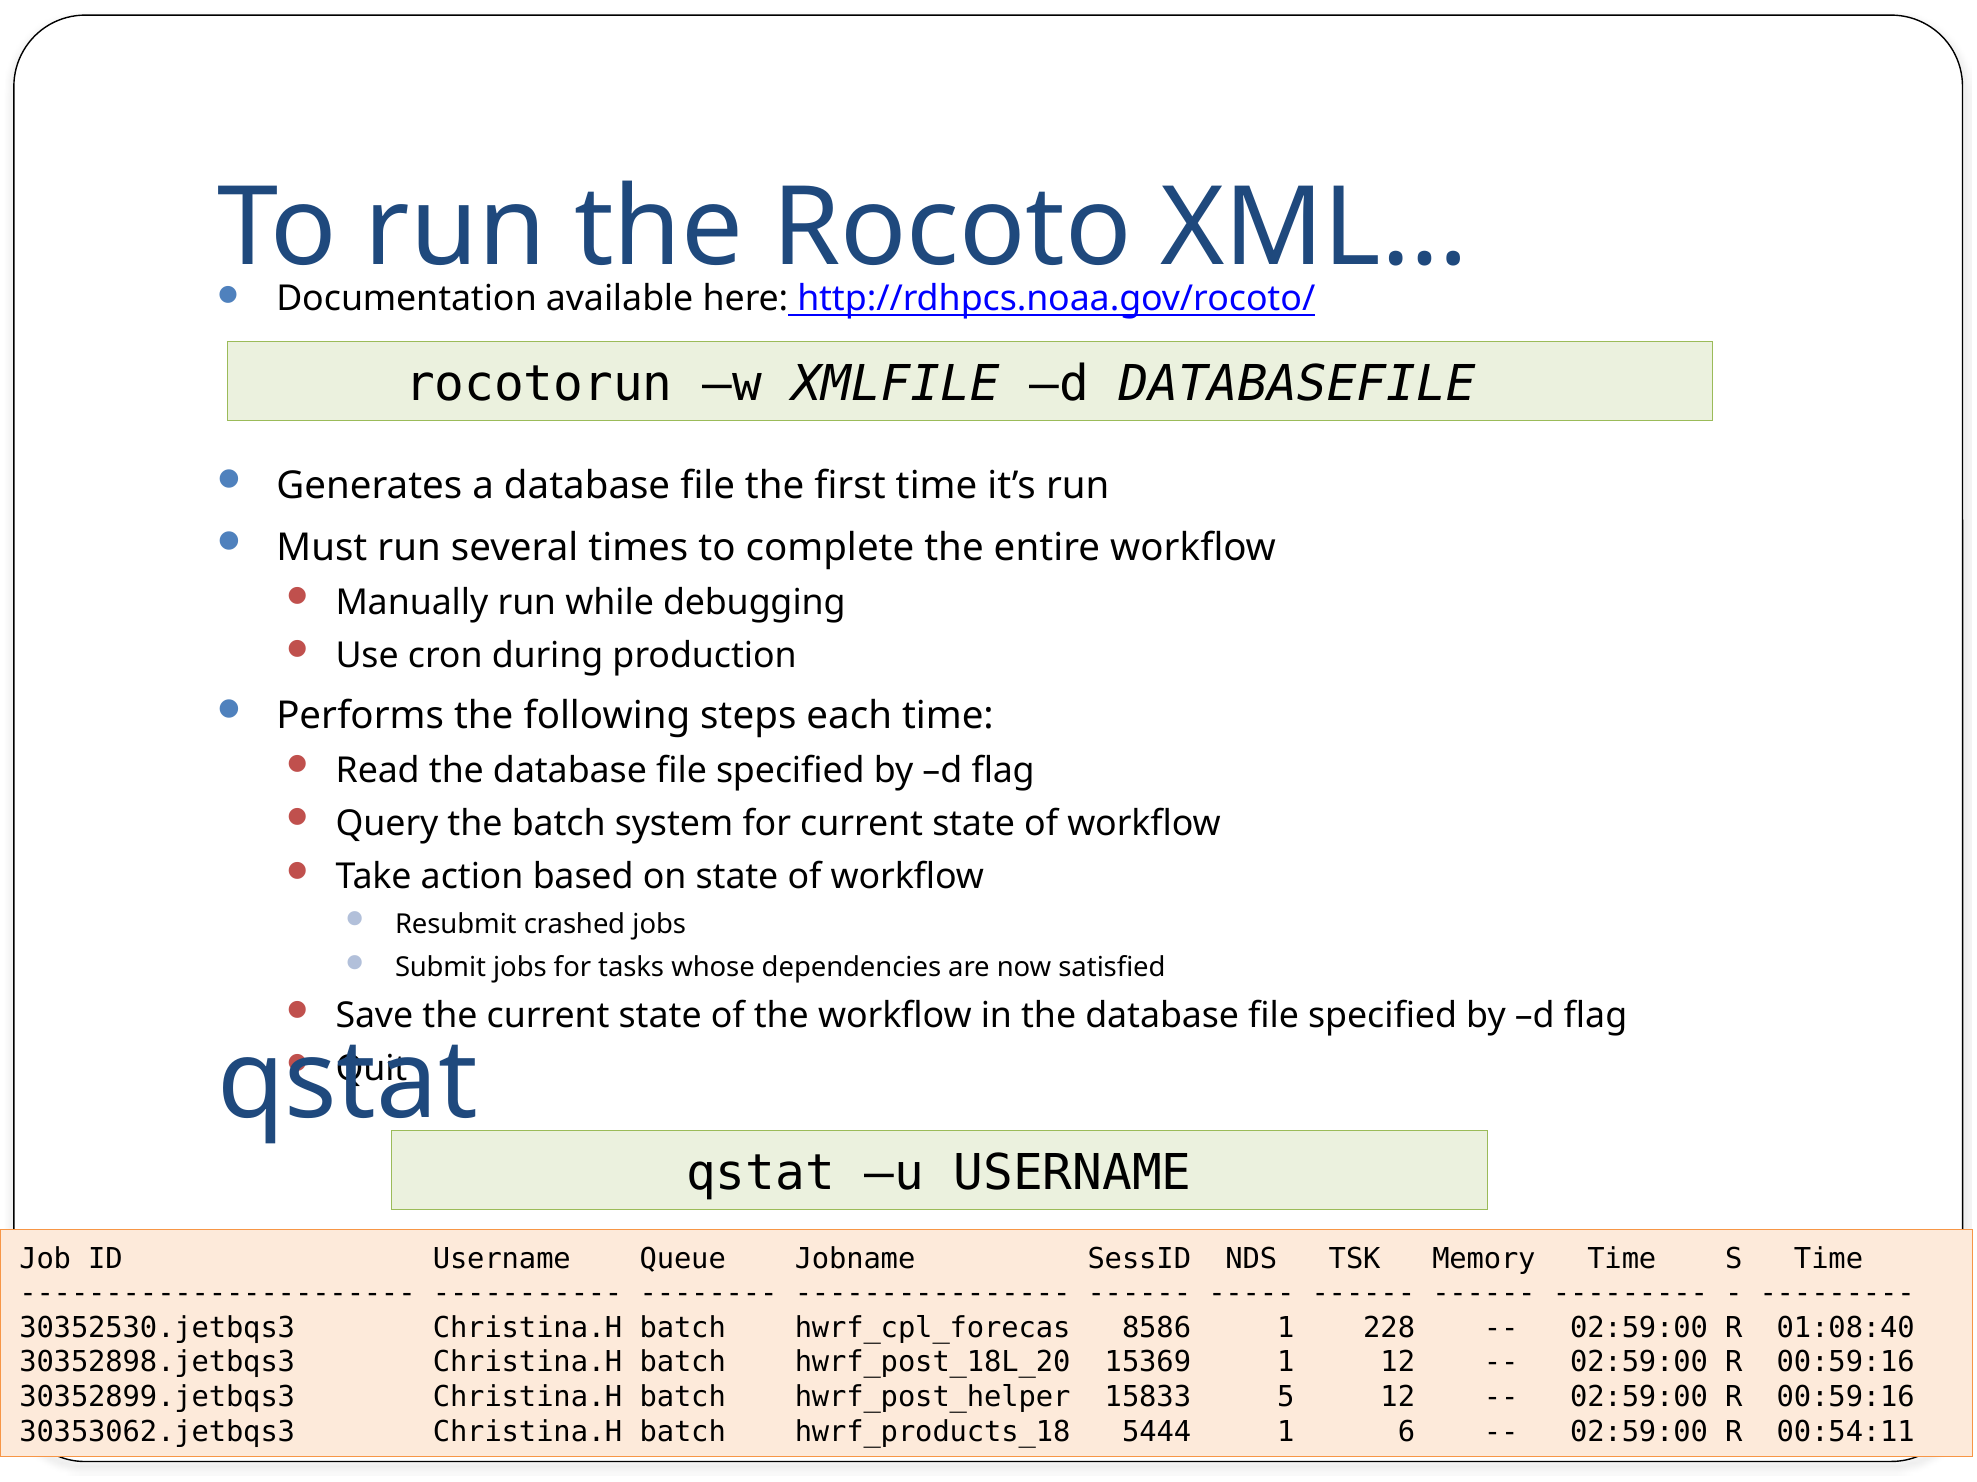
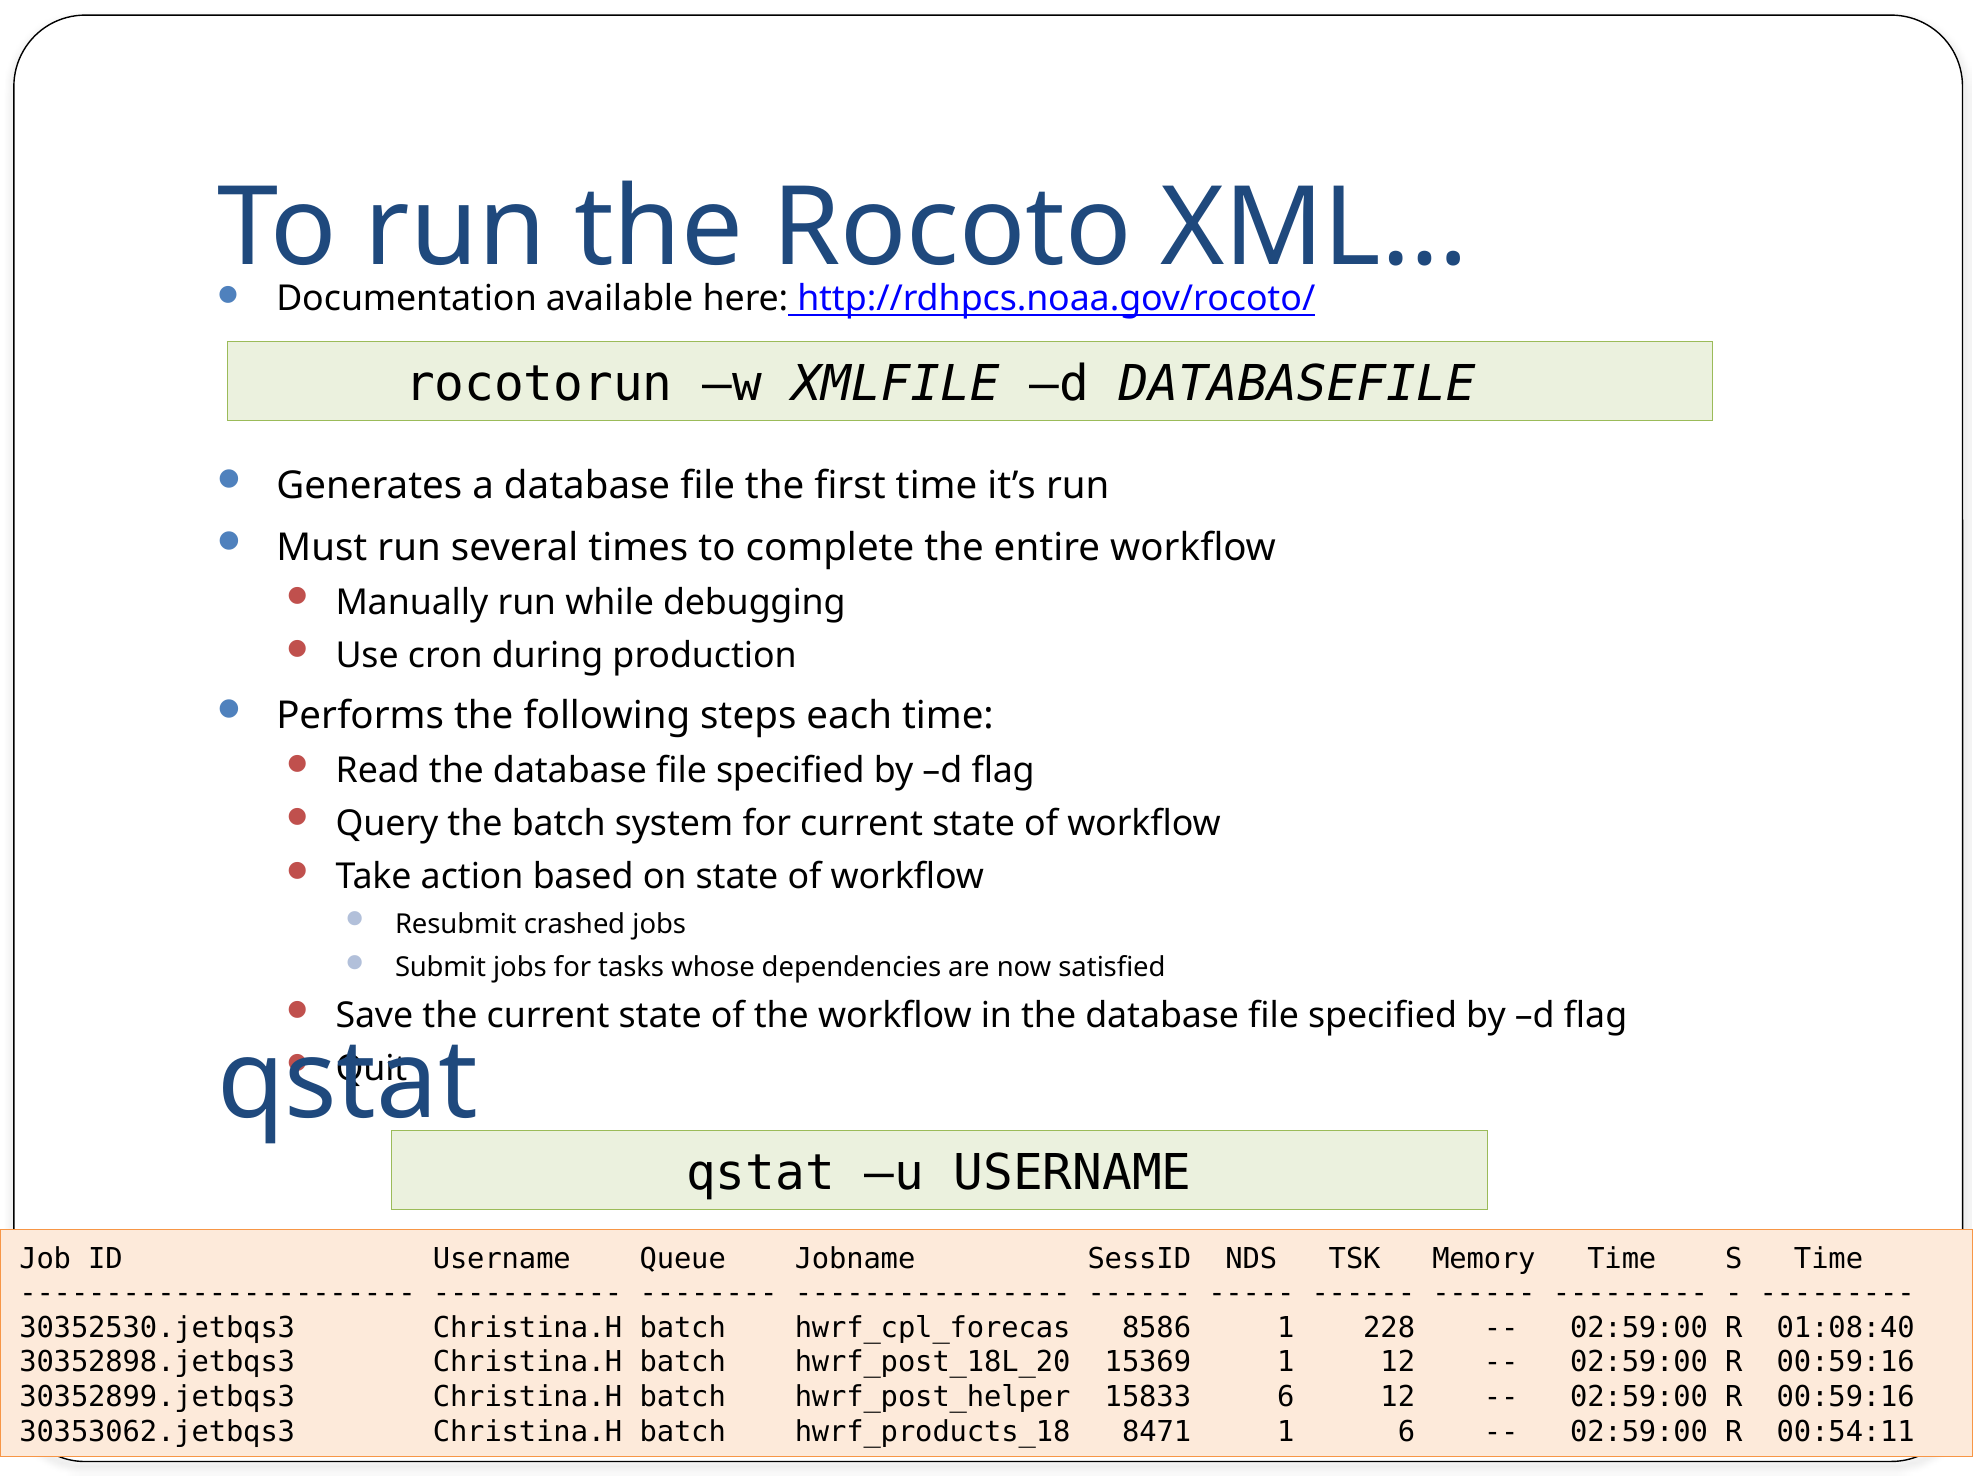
15833 5: 5 -> 6 (1286, 1398)
5444: 5444 -> 8471 (1157, 1432)
